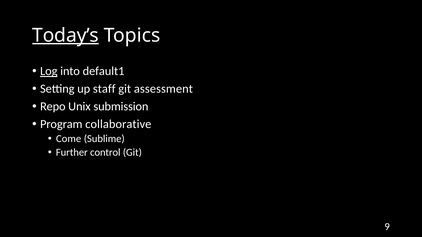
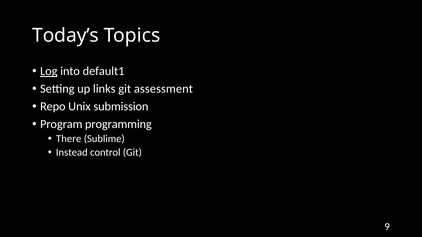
Today’s underline: present -> none (66, 35)
staff: staff -> links (104, 89)
collaborative: collaborative -> programming (118, 124)
Come: Come -> There (69, 139)
Further: Further -> Instead (72, 153)
